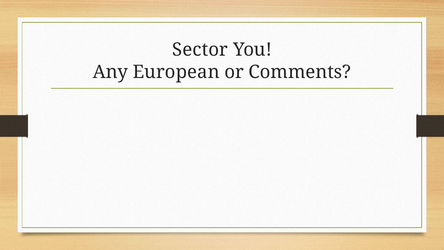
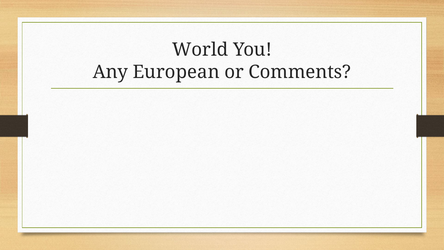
Sector: Sector -> World (200, 50)
